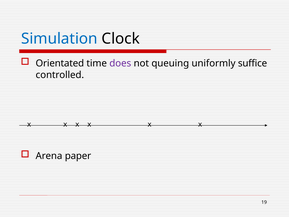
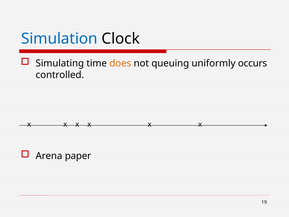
Orientated: Orientated -> Simulating (60, 63)
does colour: purple -> orange (120, 63)
suffice: suffice -> occurs (253, 63)
